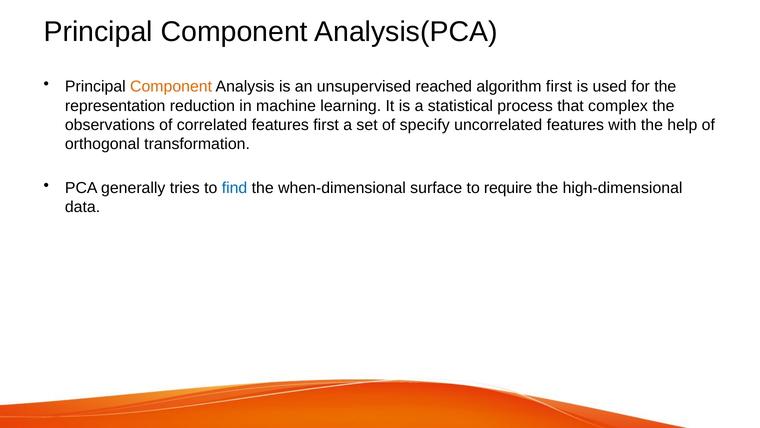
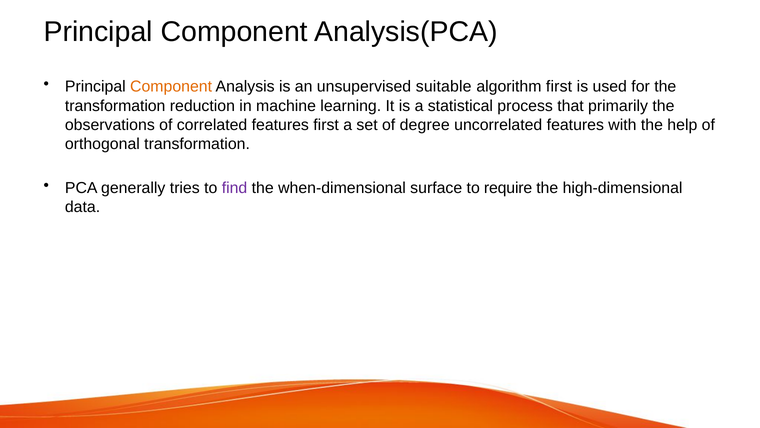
reached: reached -> suitable (444, 87)
representation: representation -> transformation (115, 106)
complex: complex -> primarily (618, 106)
specify: specify -> degree (425, 125)
find colour: blue -> purple (235, 188)
